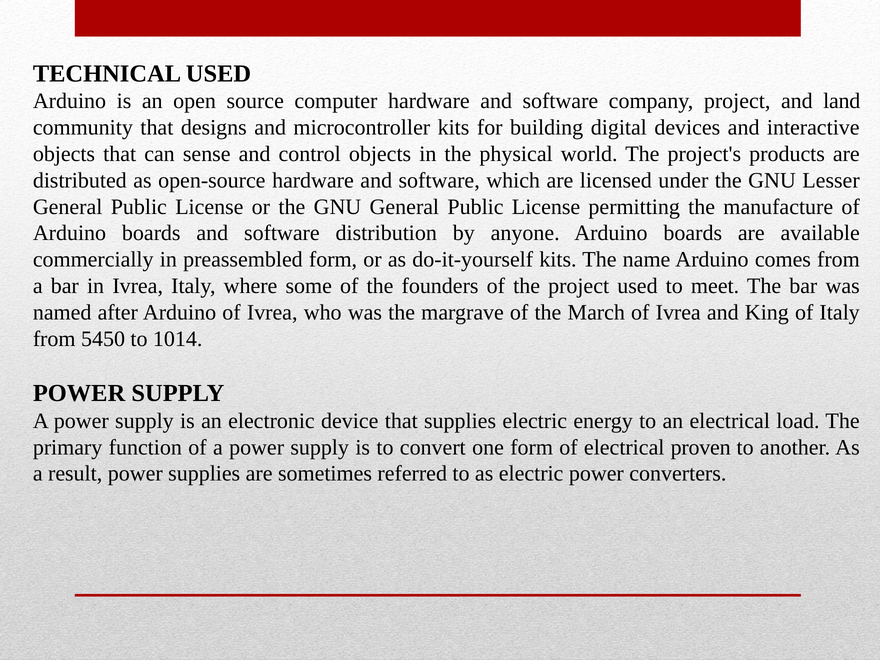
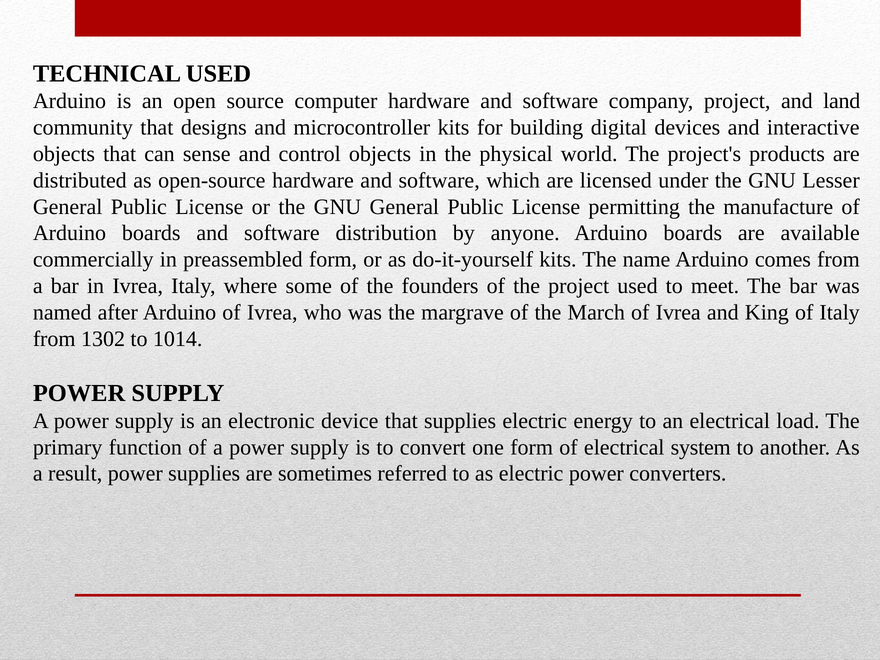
5450: 5450 -> 1302 (103, 339)
proven: proven -> system (701, 447)
